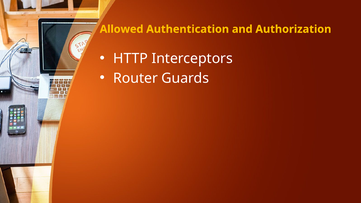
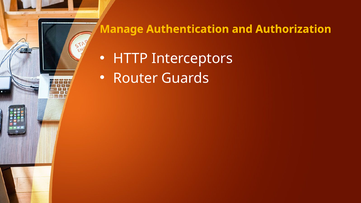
Allowed: Allowed -> Manage (122, 29)
